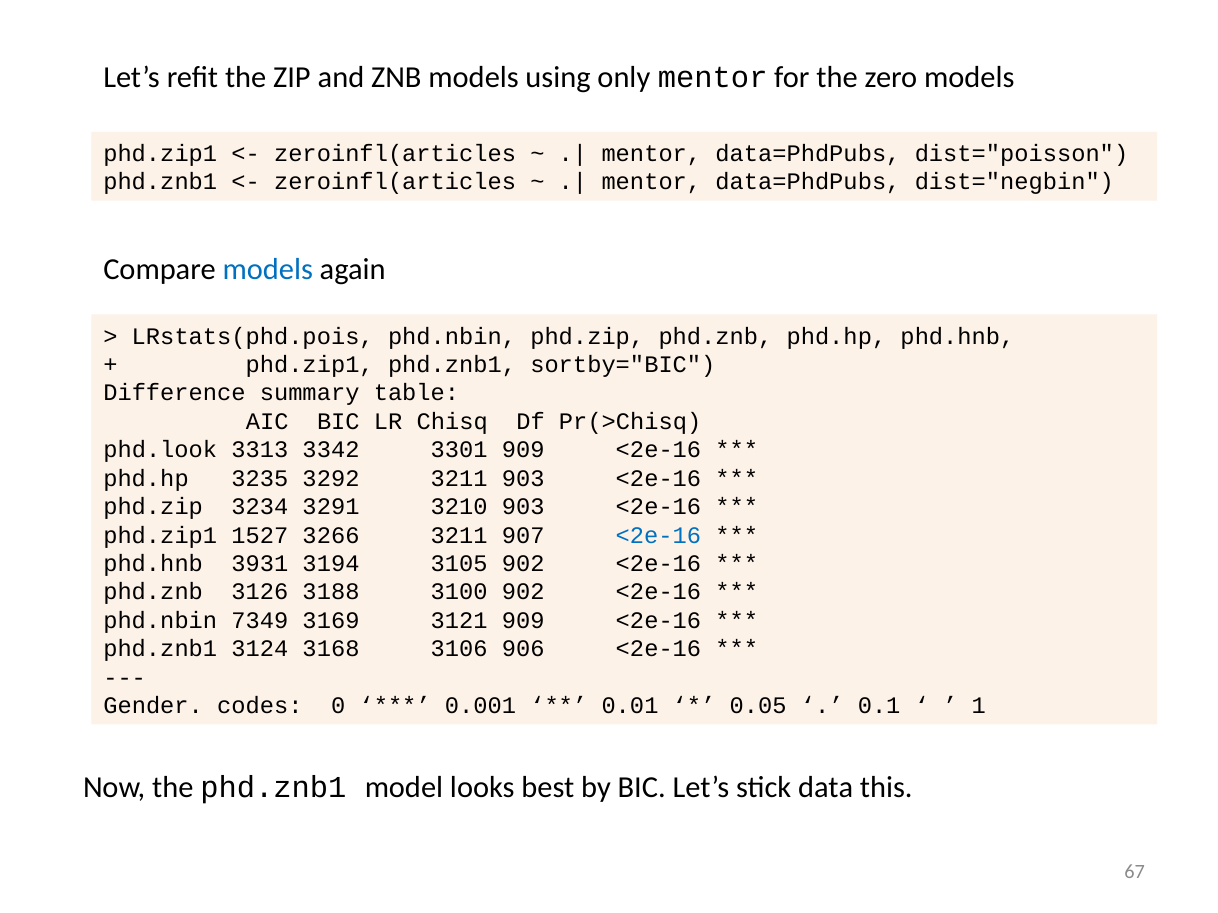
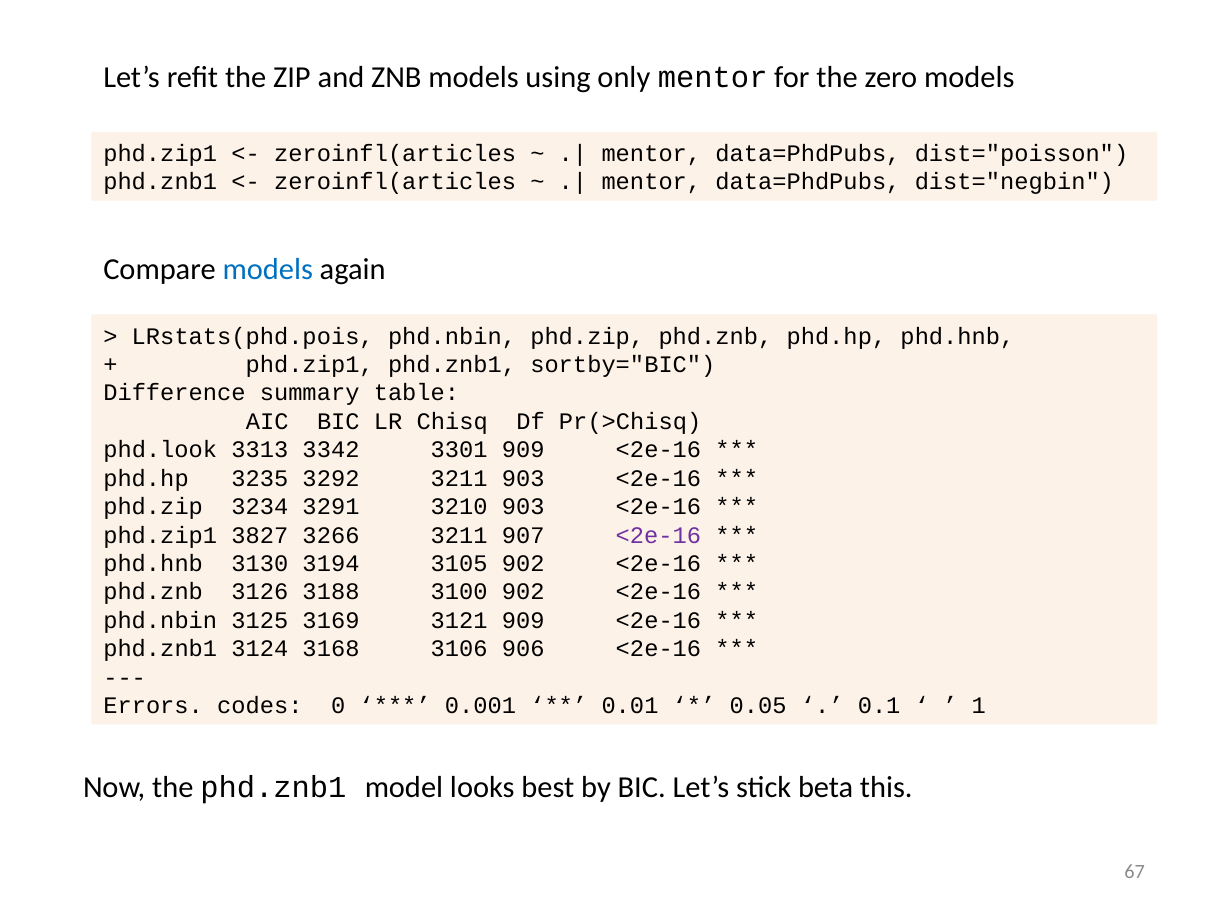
1527: 1527 -> 3827 (260, 536)
<2e-16 colour: blue -> purple (658, 536)
3931: 3931 -> 3130 (260, 564)
7349: 7349 -> 3125 (260, 621)
Gender: Gender -> Errors (153, 706)
data: data -> beta (826, 788)
